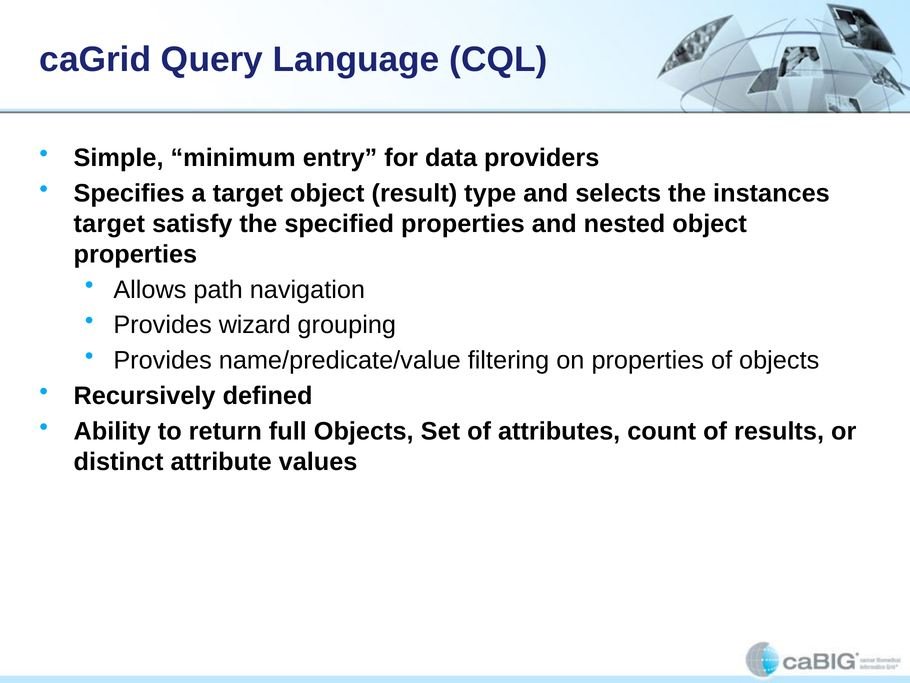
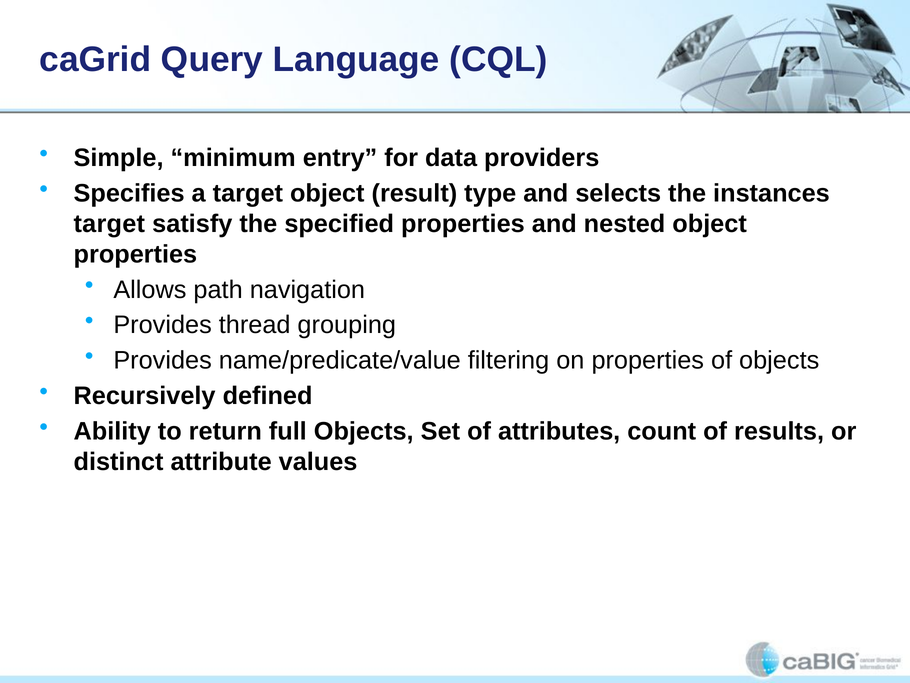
wizard: wizard -> thread (255, 325)
